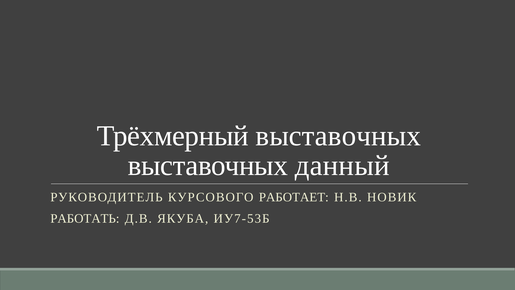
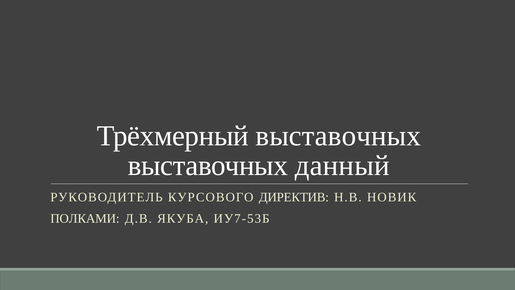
РАБОТАЕТ: РАБОТАЕТ -> ДИРЕКТИВ (294, 197)
РАБОТАТЬ: РАБОТАТЬ -> ПОЛКАМИ (85, 218)
